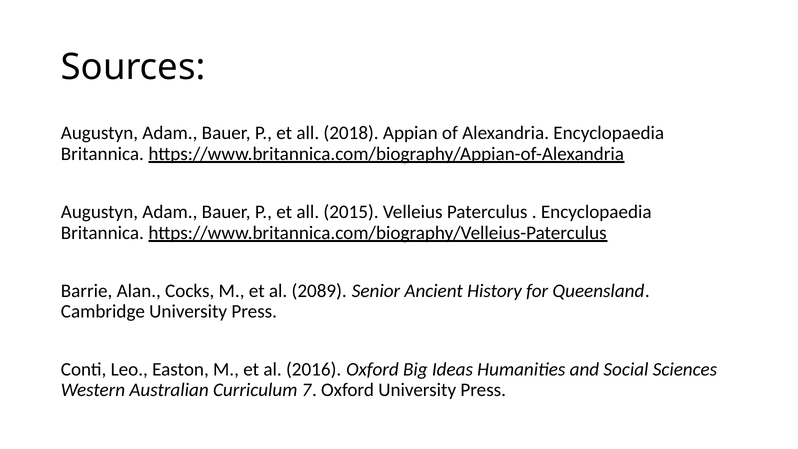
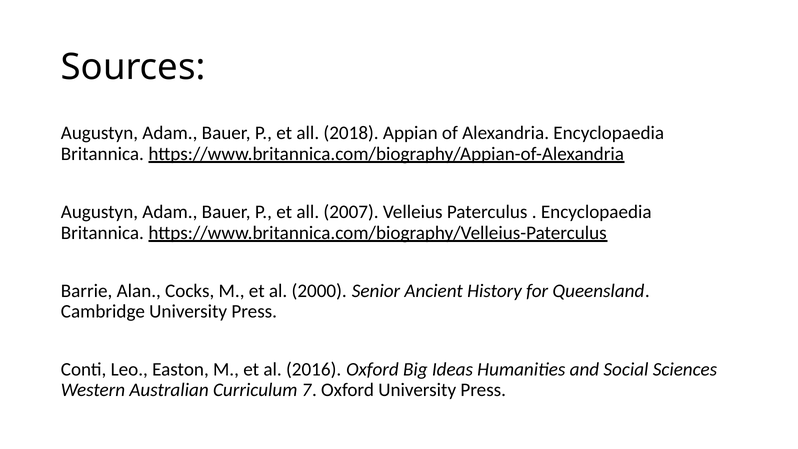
2015: 2015 -> 2007 (351, 212)
2089: 2089 -> 2000 (319, 291)
